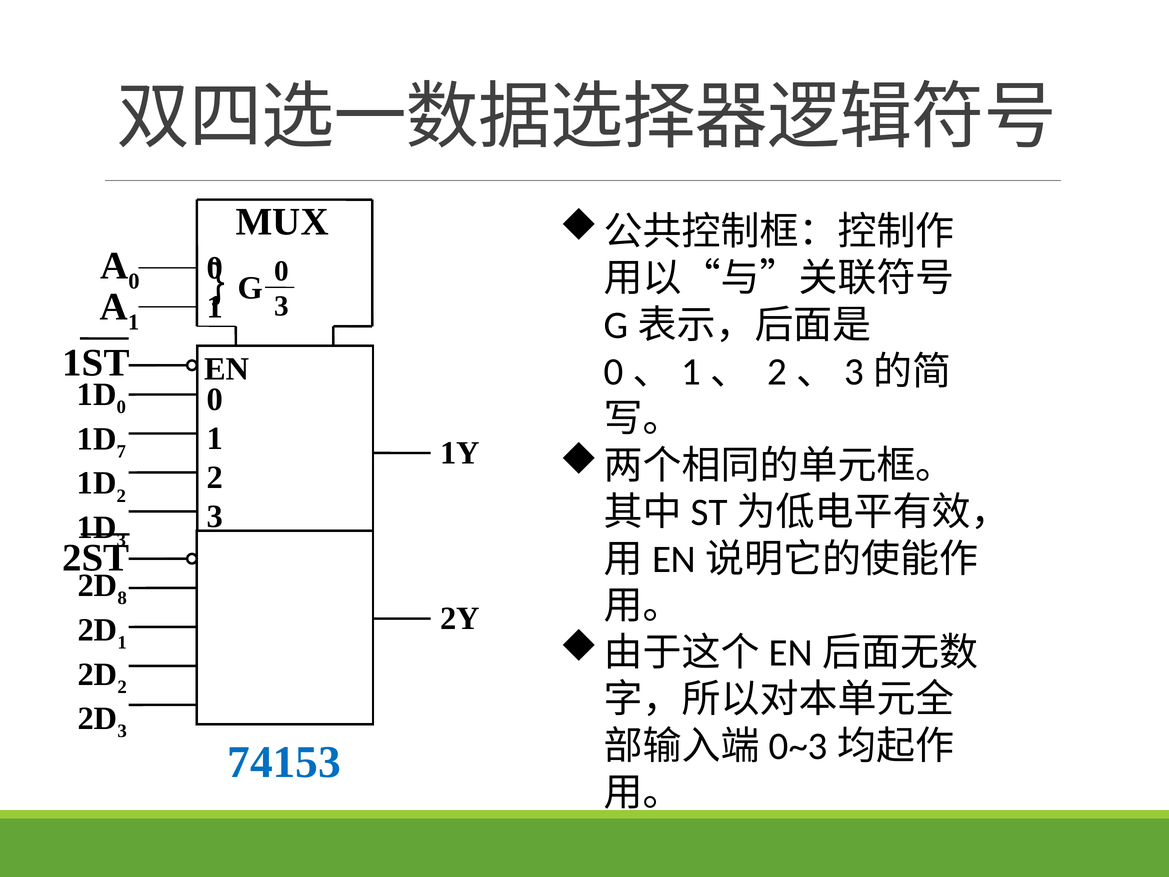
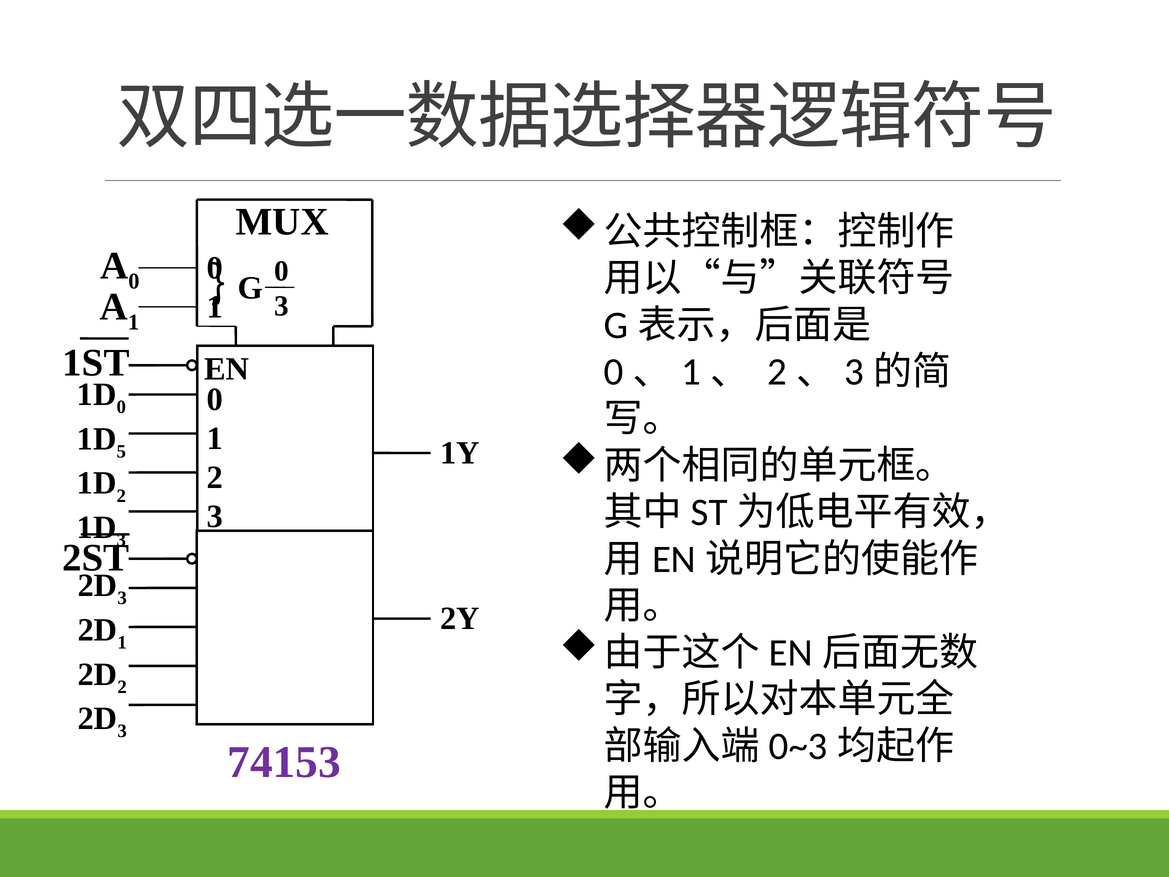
7: 7 -> 5 (121, 451)
8: 8 -> 3 (122, 598)
74153 colour: blue -> purple (284, 762)
